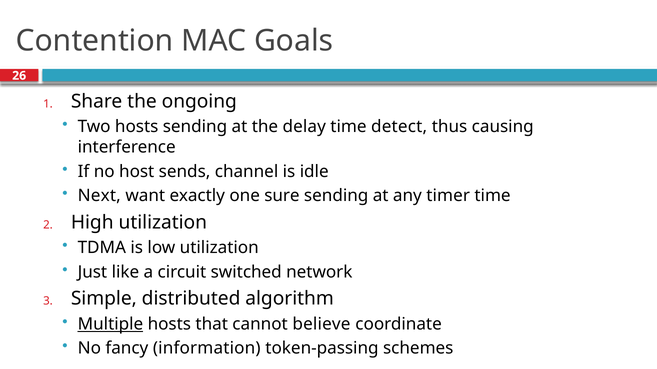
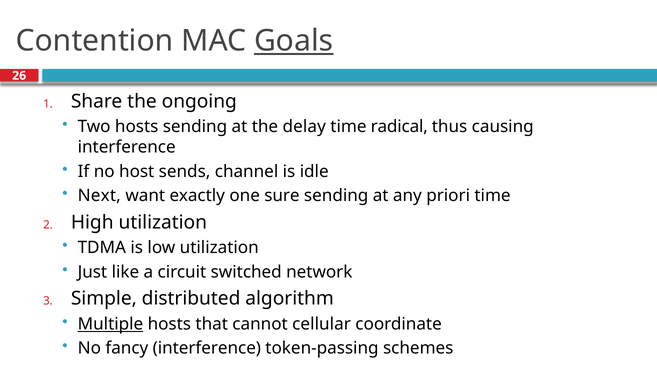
Goals underline: none -> present (294, 41)
detect: detect -> radical (399, 127)
timer: timer -> priori (448, 196)
believe: believe -> cellular (322, 324)
fancy information: information -> interference (207, 349)
